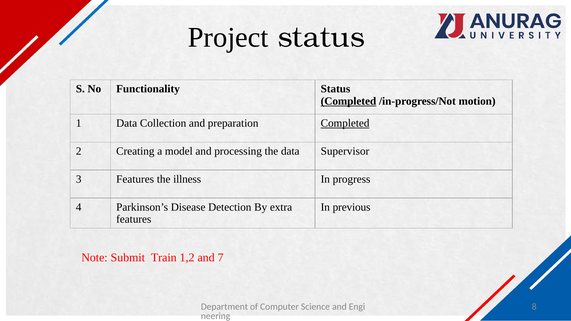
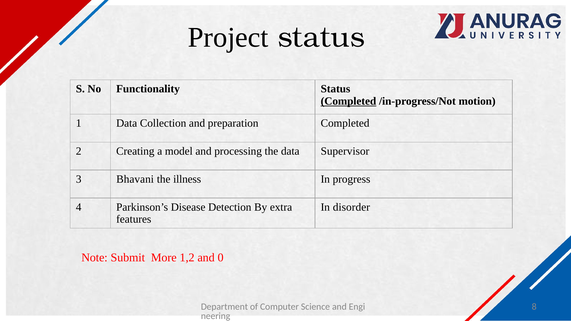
Completed underline: present -> none (345, 123)
3 Features: Features -> Bhavani (135, 179)
previous: previous -> disorder (351, 207)
Train: Train -> More (164, 258)
7: 7 -> 0 (221, 258)
